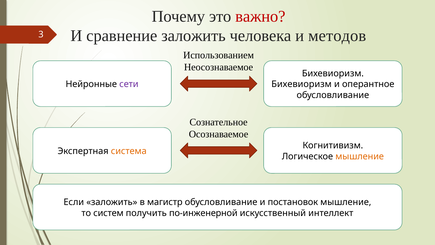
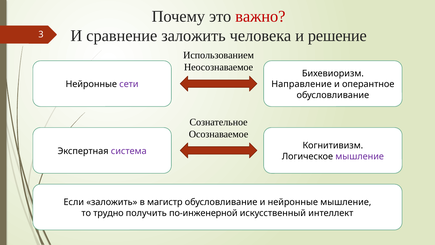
методов: методов -> решение (337, 36)
Бихевиоризм: Бихевиоризм -> Направление (302, 84)
система colour: orange -> purple (129, 151)
мышление colour: orange -> purple (360, 156)
и постановок: постановок -> нейронные (293, 202)
систем: систем -> трудно (108, 213)
